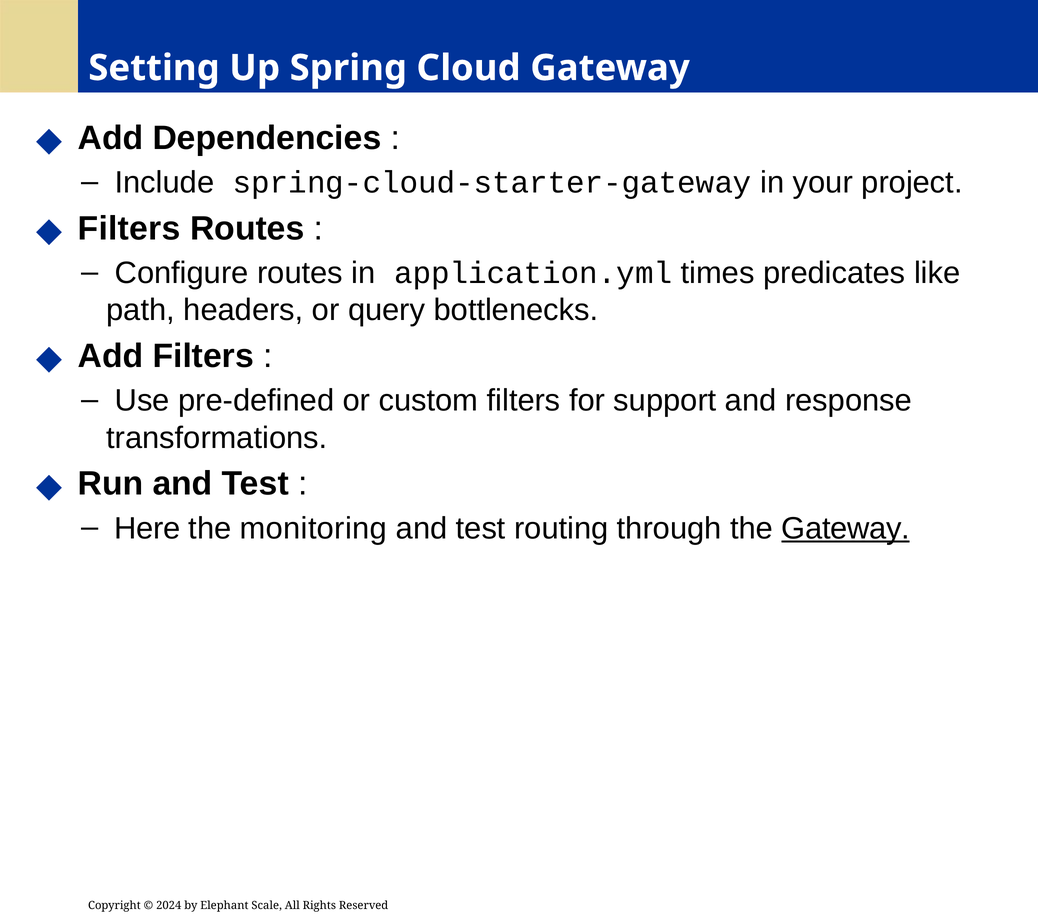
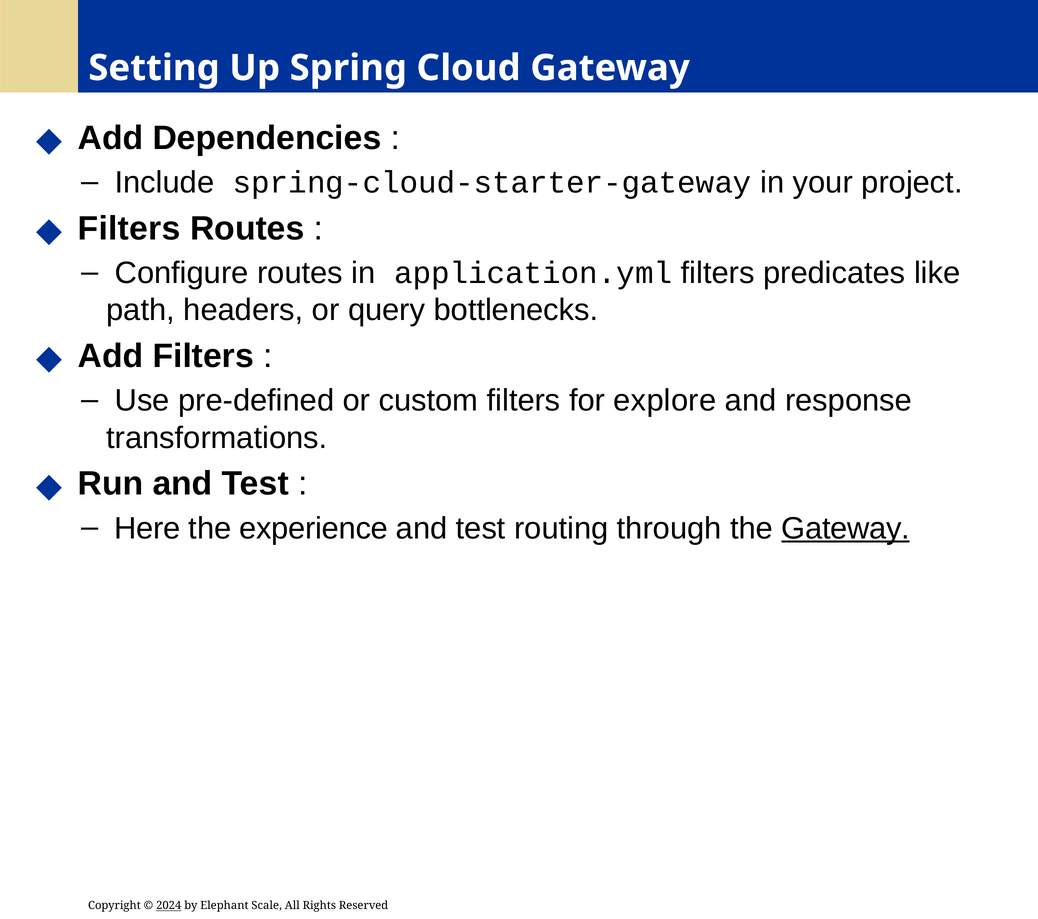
application.yml times: times -> filters (718, 273)
support: support -> explore (665, 401)
monitoring: monitoring -> experience (314, 528)
2024 underline: none -> present (169, 906)
